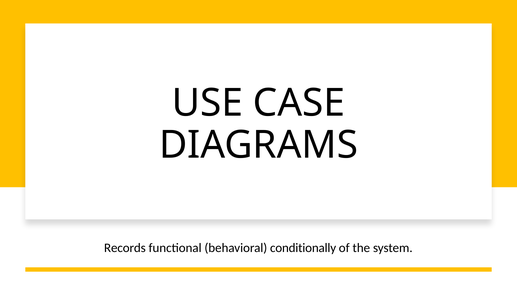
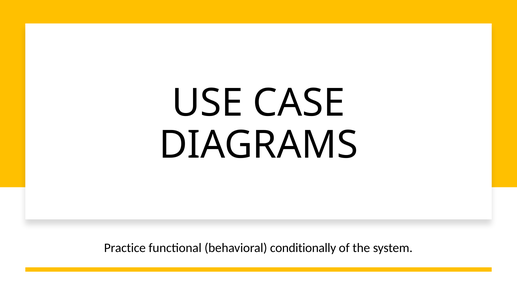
Records: Records -> Practice (125, 248)
